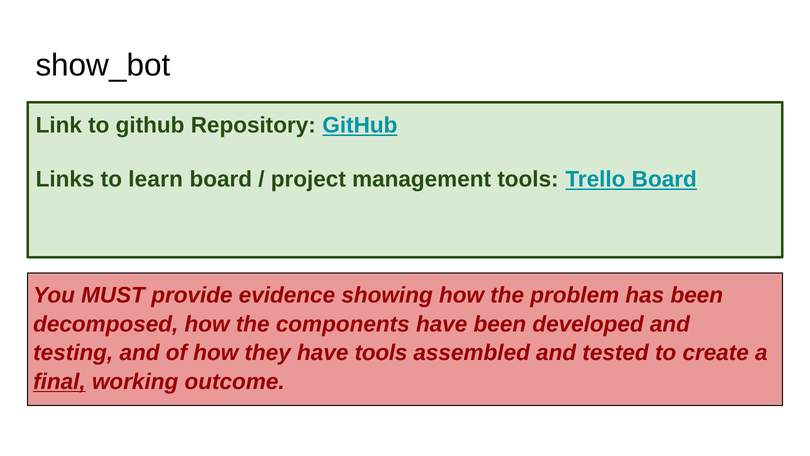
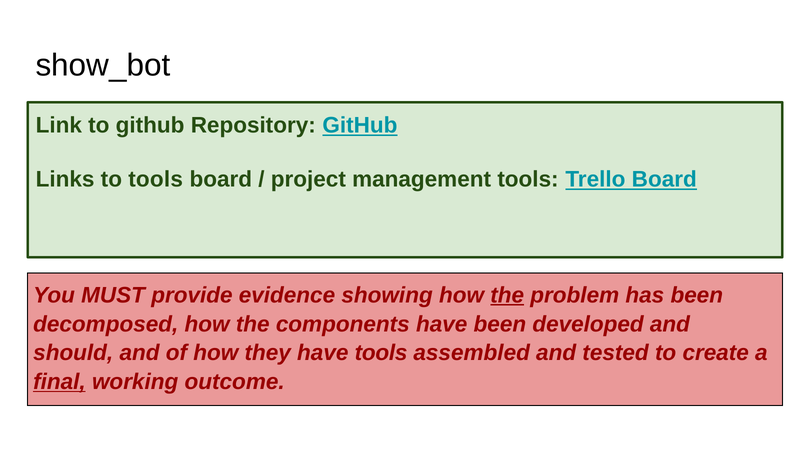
to learn: learn -> tools (156, 179)
the underline: none -> present (507, 295)
testing: testing -> should (73, 353)
